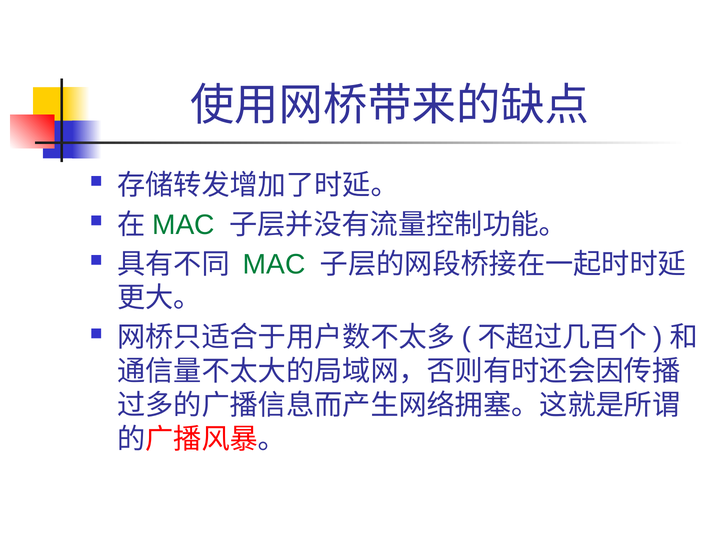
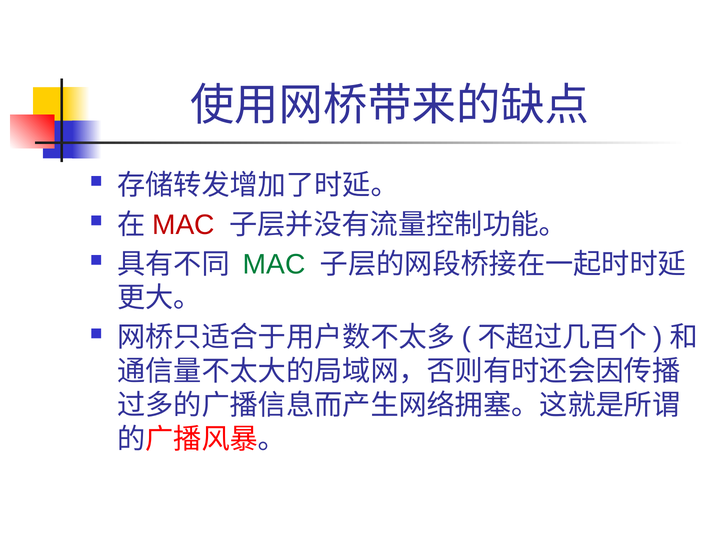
MAC colour: green -> red (183, 225)
